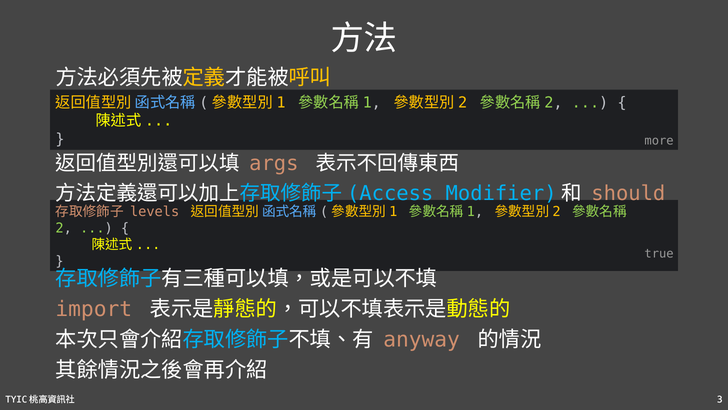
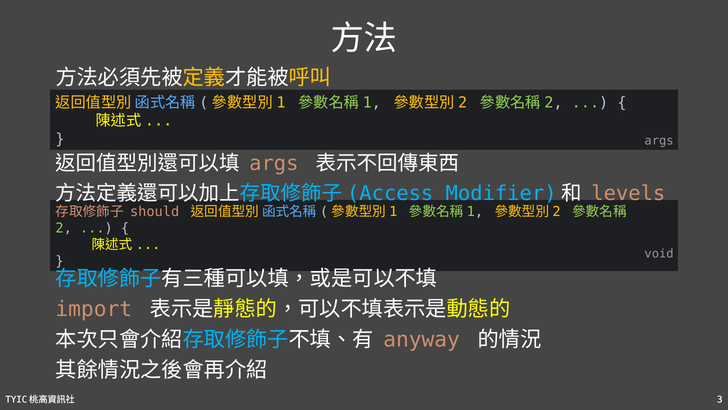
more: more -> args (659, 140)
should: should -> levels (628, 193)
levels: levels -> should (155, 212)
true: true -> void (659, 253)
